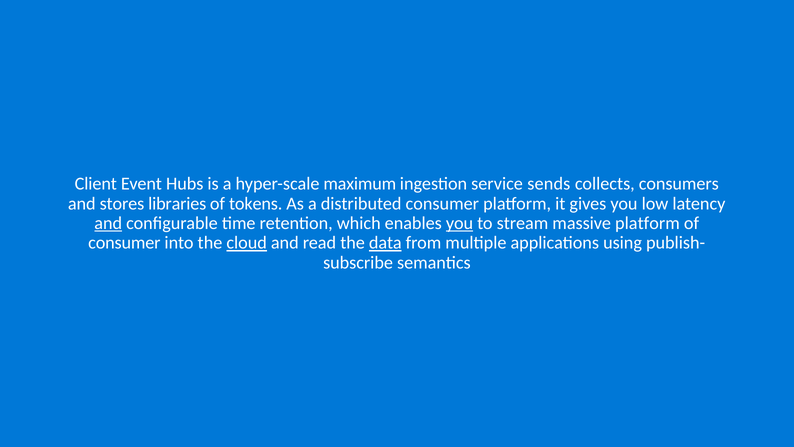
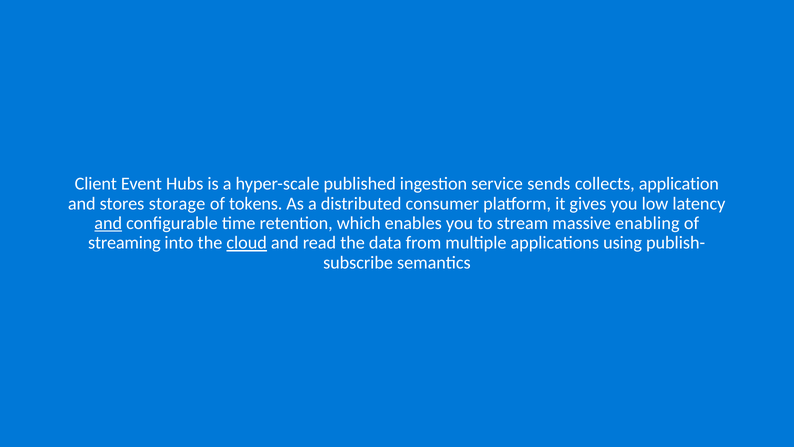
maximum: maximum -> published (360, 184)
consumers: consumers -> application (679, 184)
libraries: libraries -> storage (177, 203)
you underline: present -> none (460, 223)
massive platform: platform -> enabling (647, 223)
consumer: consumer -> streaming (124, 243)
data underline: present -> none (385, 243)
